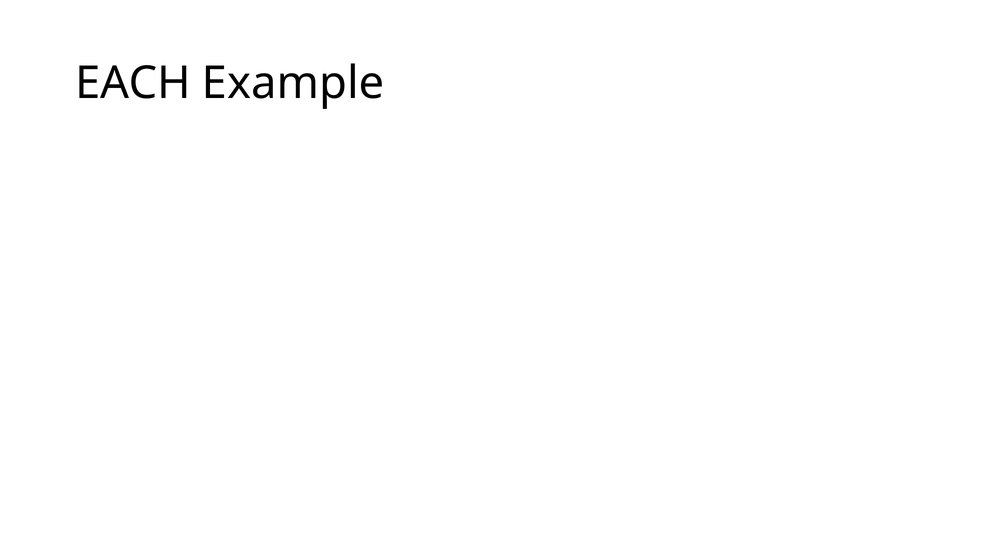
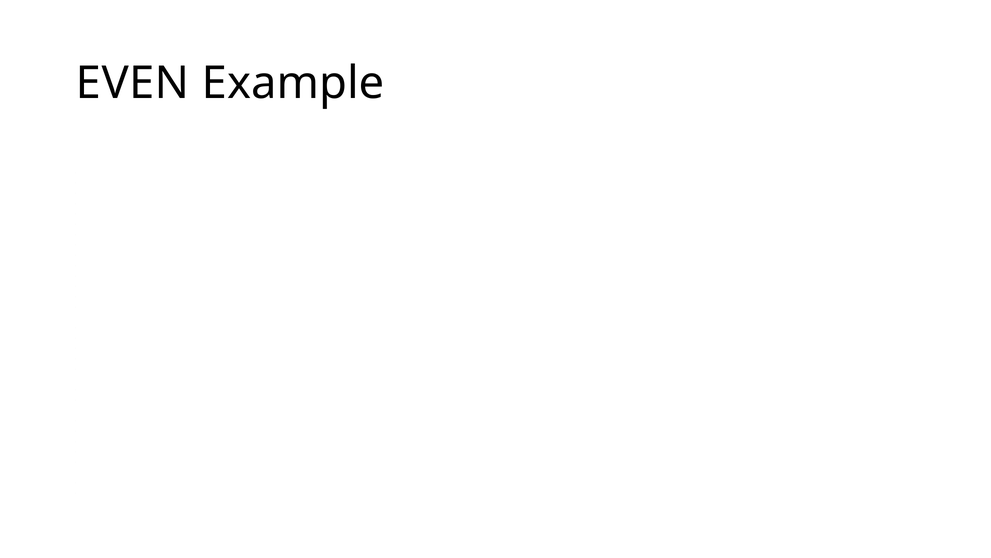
EACH: EACH -> EVEN (133, 83)
